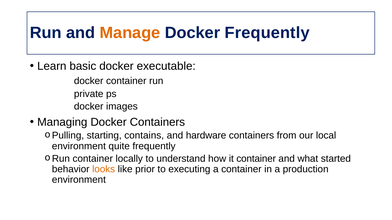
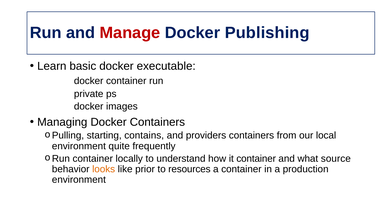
Manage colour: orange -> red (130, 33)
Docker Frequently: Frequently -> Publishing (267, 33)
hardware: hardware -> providers (206, 136)
started: started -> source (336, 159)
executing: executing -> resources (189, 170)
